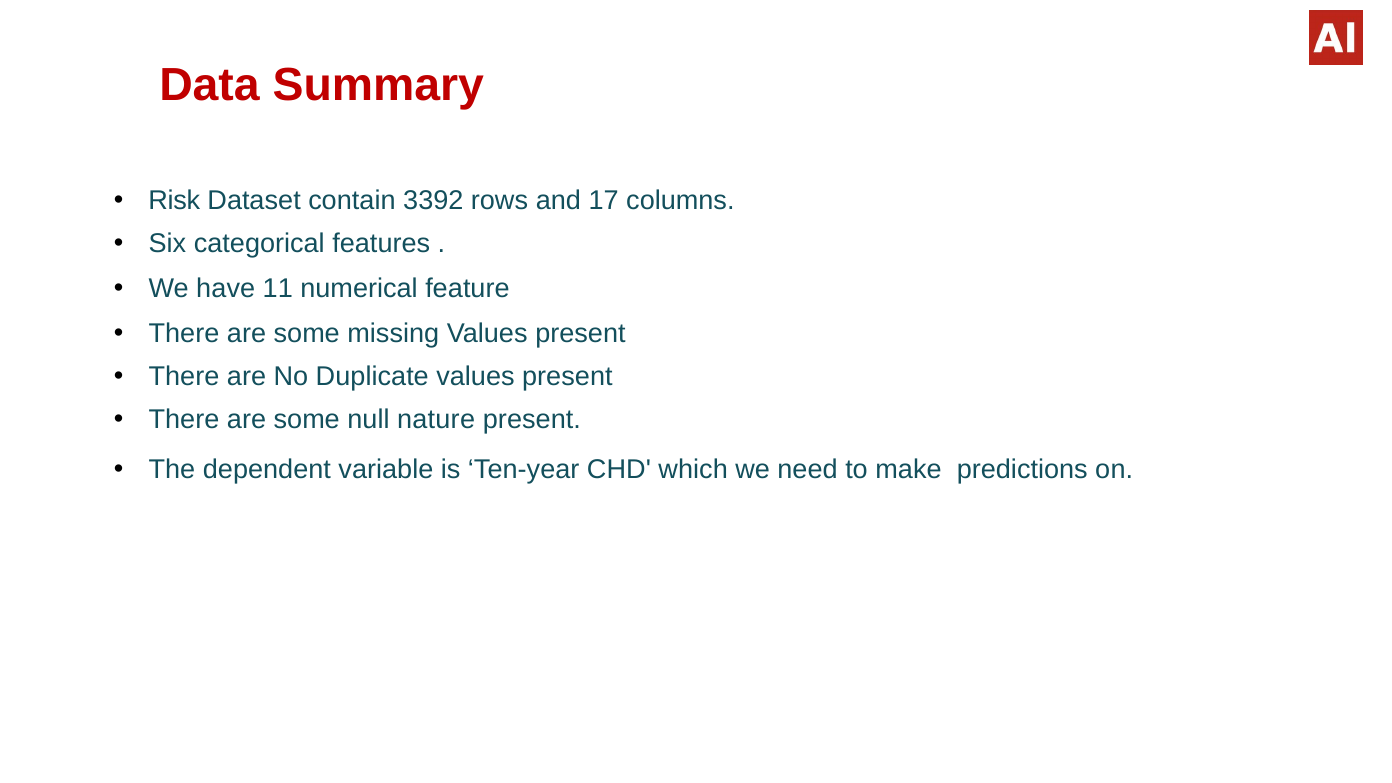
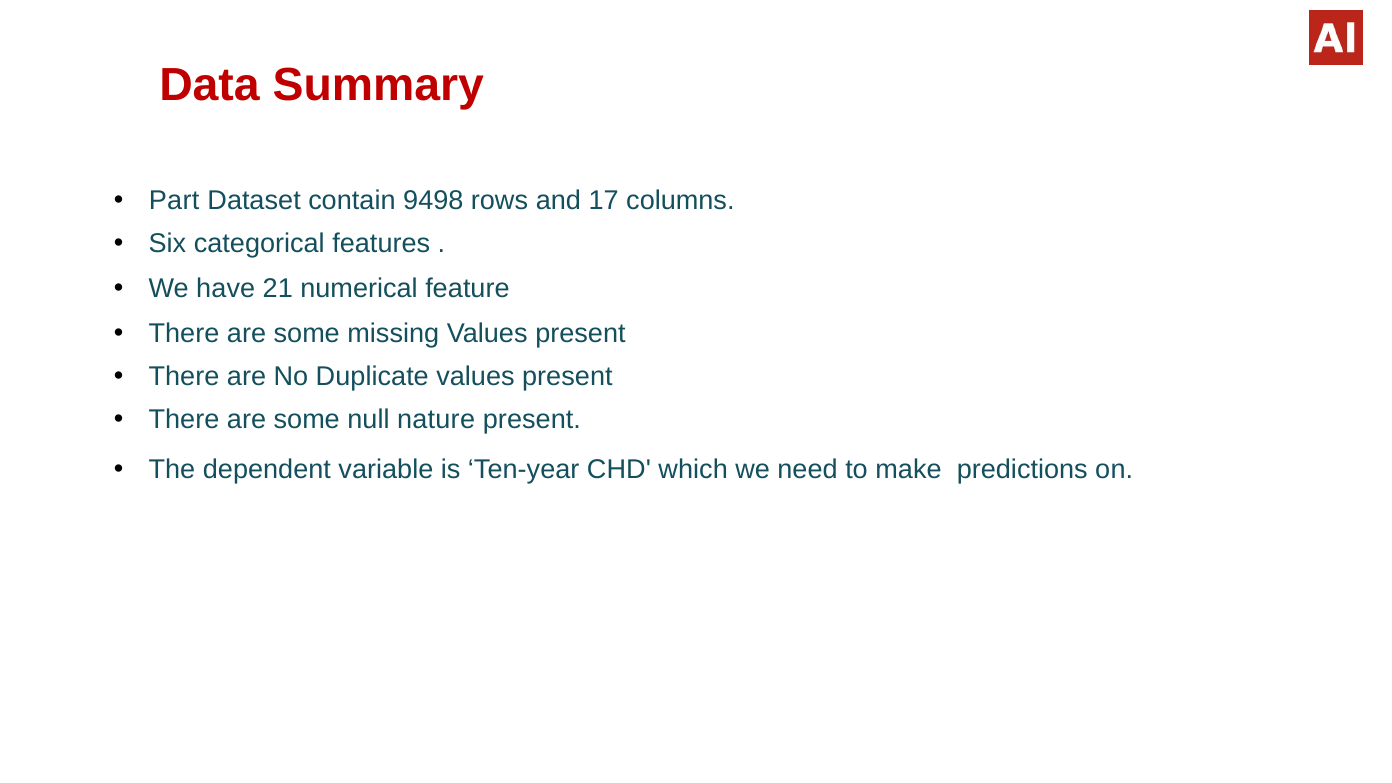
Risk: Risk -> Part (174, 200)
3392: 3392 -> 9498 (433, 200)
11: 11 -> 21 (278, 289)
